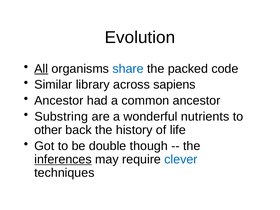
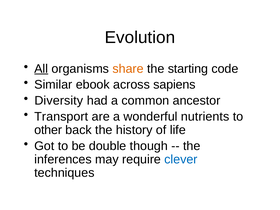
share colour: blue -> orange (128, 69)
packed: packed -> starting (188, 69)
library: library -> ebook (93, 85)
Ancestor: Ancestor -> Diversity (59, 101)
Substring: Substring -> Transport (61, 117)
inferences underline: present -> none (63, 159)
